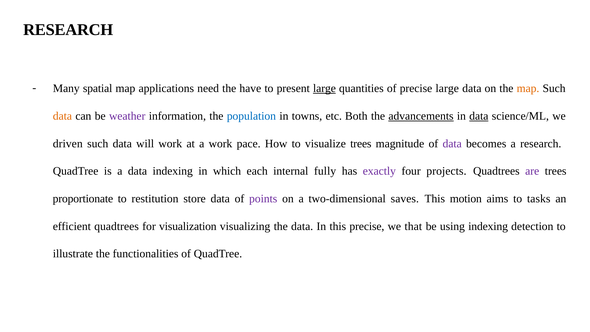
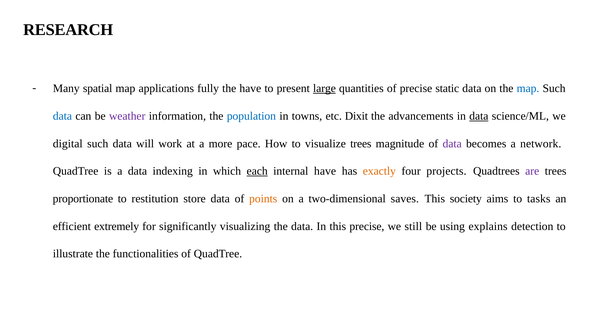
need: need -> fully (208, 88)
precise large: large -> static (447, 88)
map colour: orange -> blue (528, 88)
data colour: orange -> blue (62, 116)
Both: Both -> Dixit (356, 116)
advancements underline: present -> none (421, 116)
driven: driven -> digital (68, 144)
a work: work -> more (221, 144)
a research: research -> network (541, 144)
each underline: none -> present (257, 171)
internal fully: fully -> have (325, 171)
exactly colour: purple -> orange (379, 171)
points colour: purple -> orange (263, 199)
motion: motion -> society (466, 199)
efficient quadtrees: quadtrees -> extremely (117, 226)
visualization: visualization -> significantly (188, 226)
that: that -> still (413, 226)
using indexing: indexing -> explains (488, 226)
